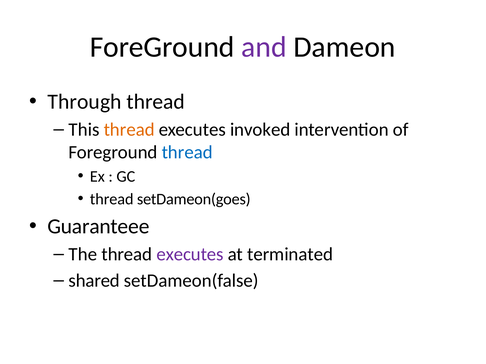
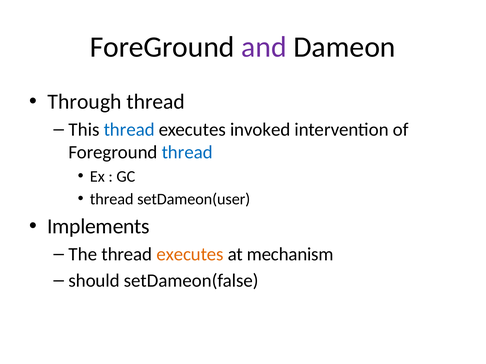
thread colour: orange -> blue (129, 130)
setDameon(goes: setDameon(goes -> setDameon(user (194, 199)
Guaranteee: Guaranteee -> Implements (98, 227)
executes colour: purple -> orange (190, 255)
terminated: terminated -> mechanism (290, 255)
shared: shared -> should (94, 281)
